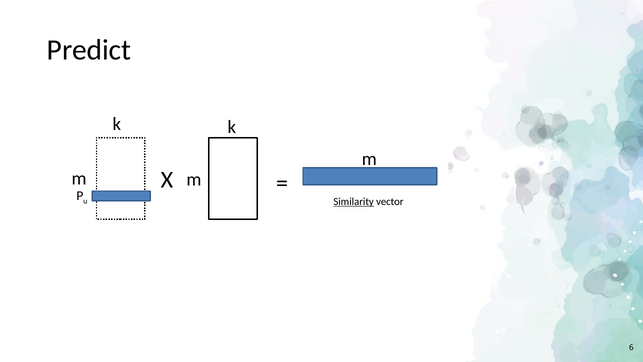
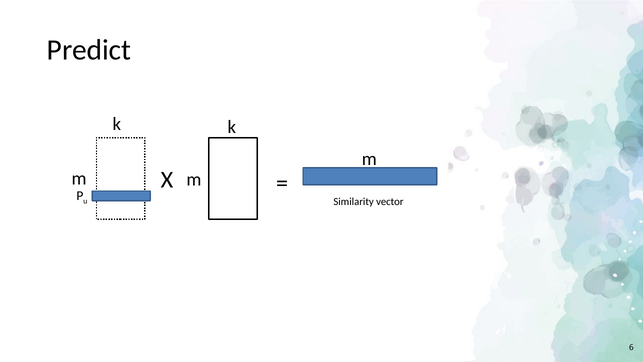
Similarity underline: present -> none (354, 202)
